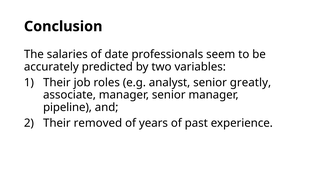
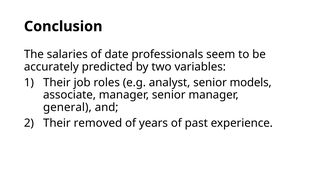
greatly: greatly -> models (251, 82)
pipeline: pipeline -> general (67, 107)
